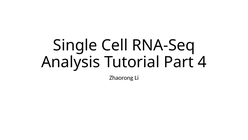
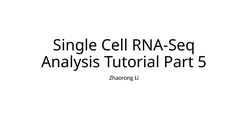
4: 4 -> 5 (202, 62)
